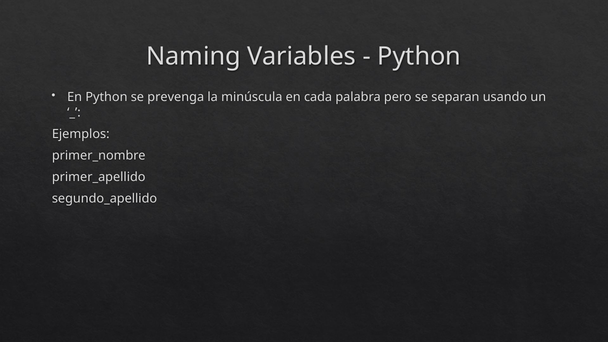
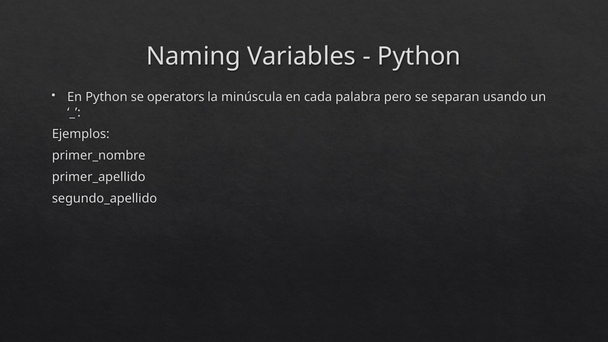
prevenga: prevenga -> operators (176, 97)
